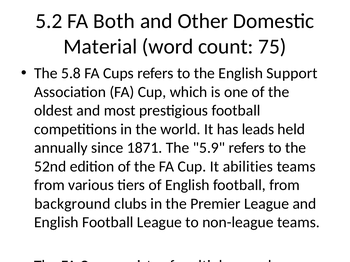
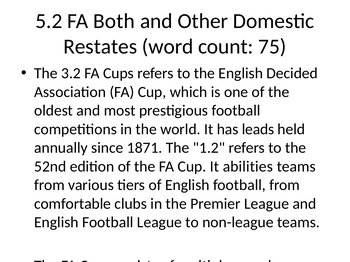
Material: Material -> Restates (100, 47)
5.8: 5.8 -> 3.2 (71, 73)
Support: Support -> Decided (292, 73)
5.9: 5.9 -> 1.2 (209, 148)
background: background -> comfortable (73, 204)
